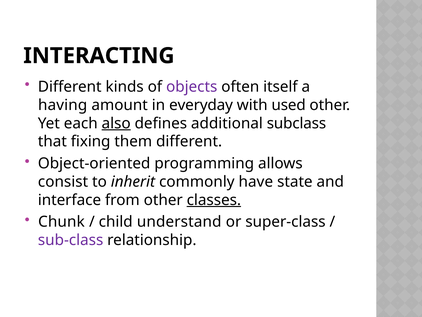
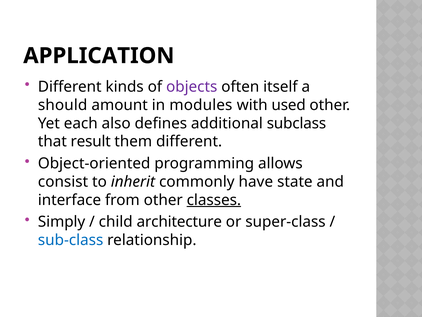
INTERACTING: INTERACTING -> APPLICATION (99, 56)
having: having -> should (63, 105)
everyday: everyday -> modules (201, 105)
also underline: present -> none (116, 123)
fixing: fixing -> result (91, 141)
Chunk: Chunk -> Simply (62, 222)
understand: understand -> architecture (179, 222)
sub-class colour: purple -> blue (71, 240)
